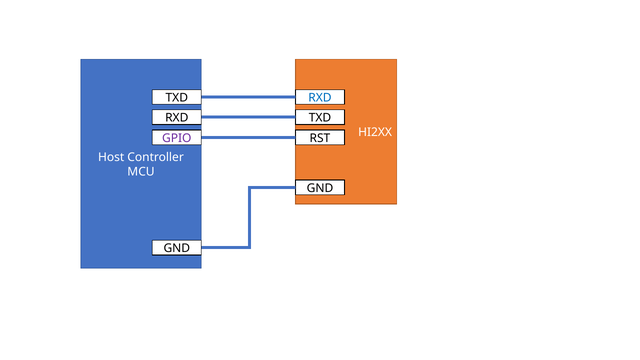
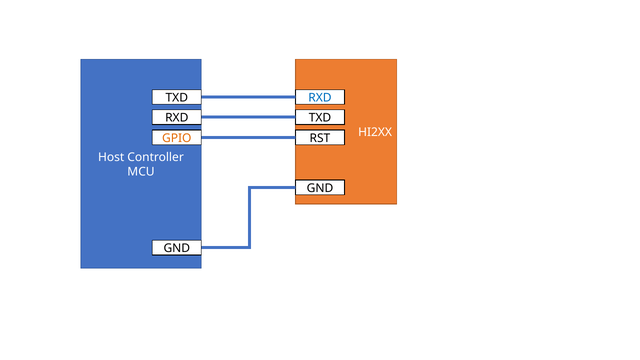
GPIO colour: purple -> orange (177, 138)
